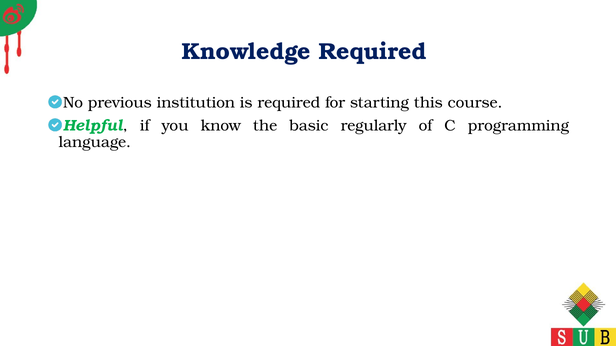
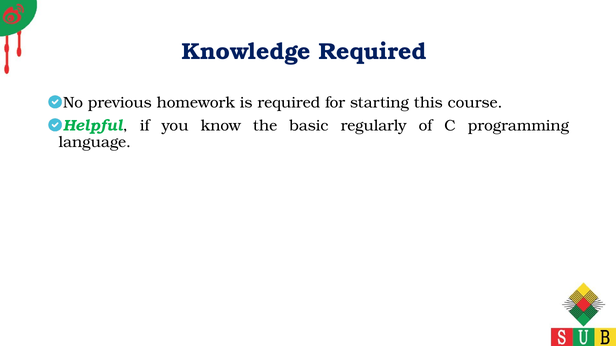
institution: institution -> homework (196, 103)
